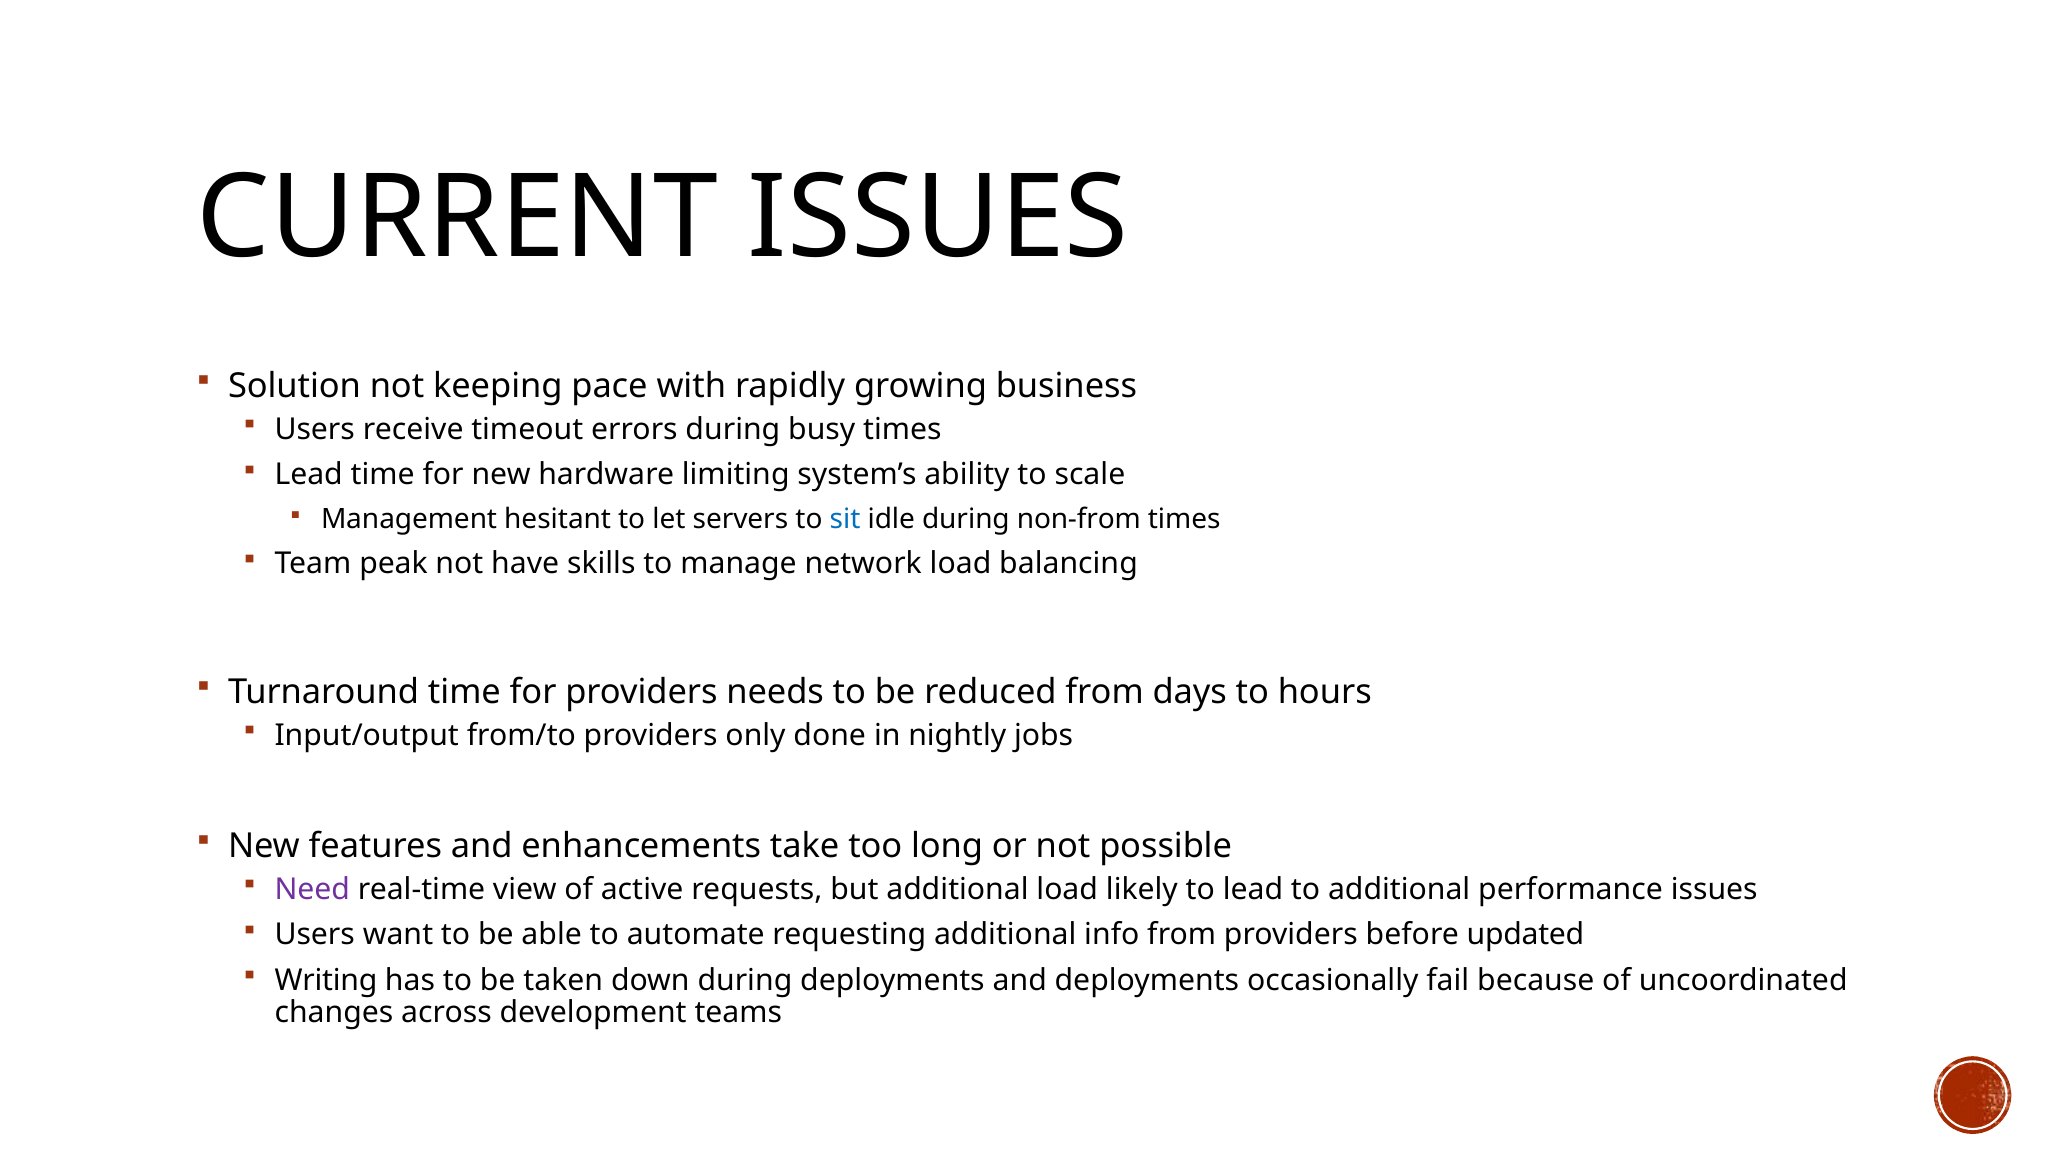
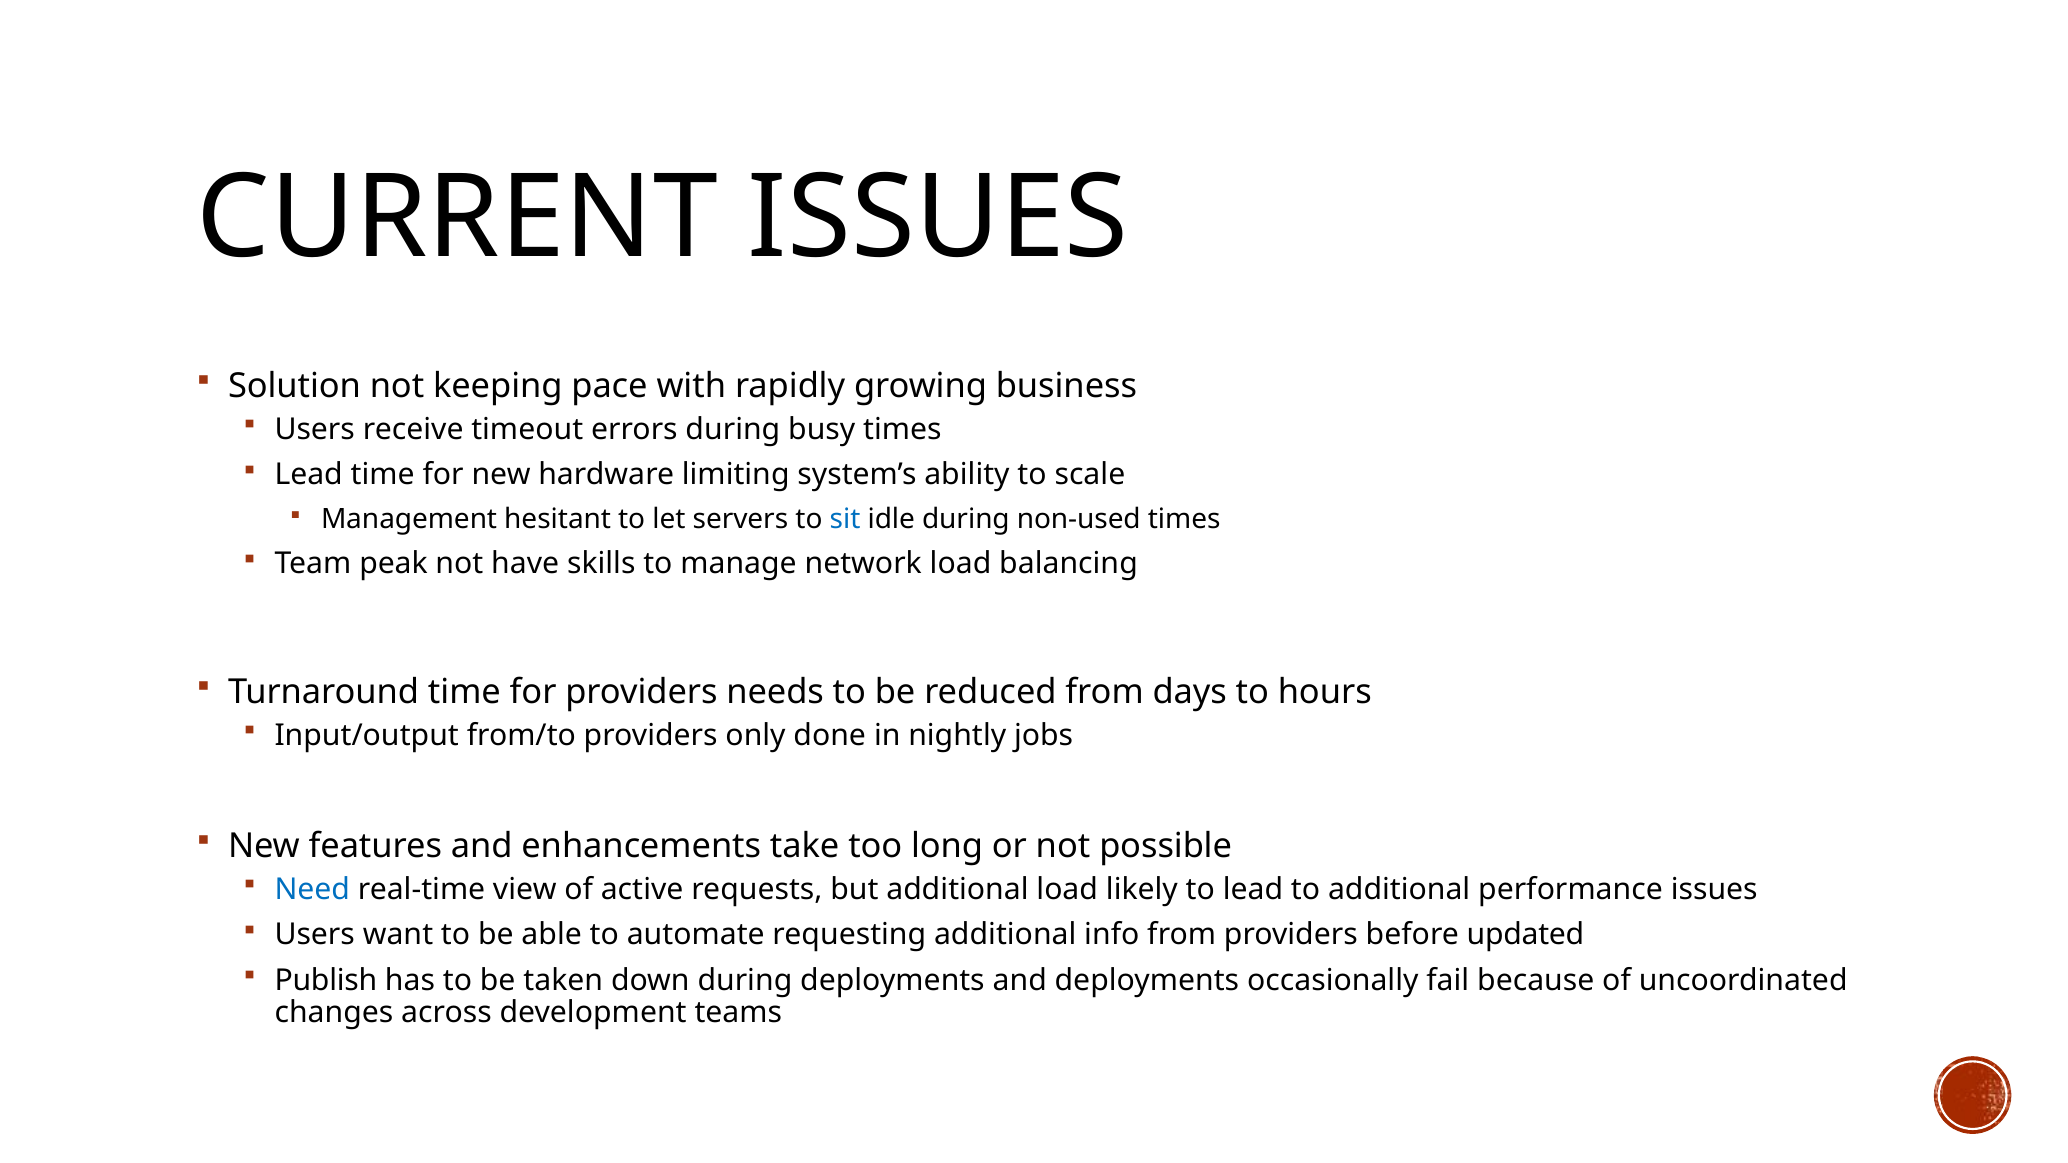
non-from: non-from -> non-used (1079, 519)
Need colour: purple -> blue (312, 889)
Writing: Writing -> Publish (326, 981)
